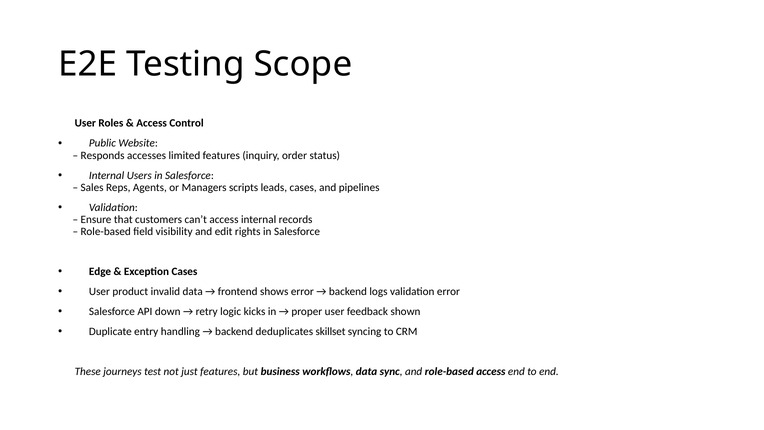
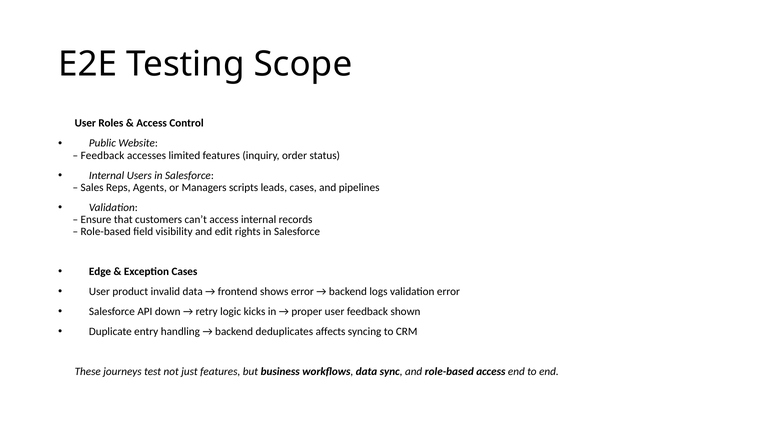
Responds: Responds -> Feedback (103, 155)
skillset: skillset -> affects (331, 331)
